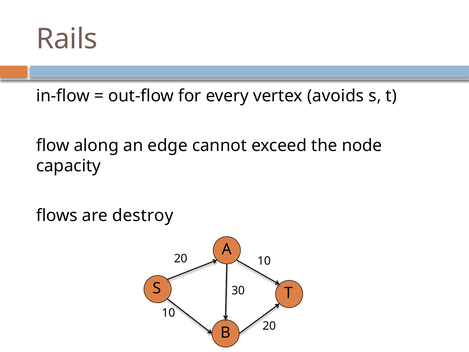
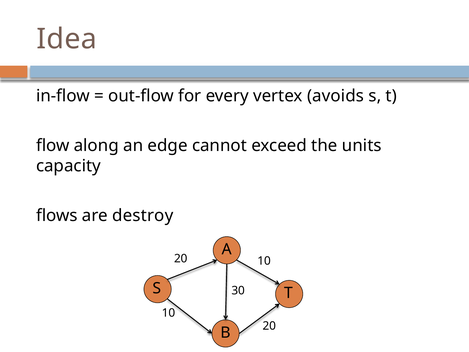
Rails: Rails -> Idea (67, 39)
node: node -> units (362, 145)
